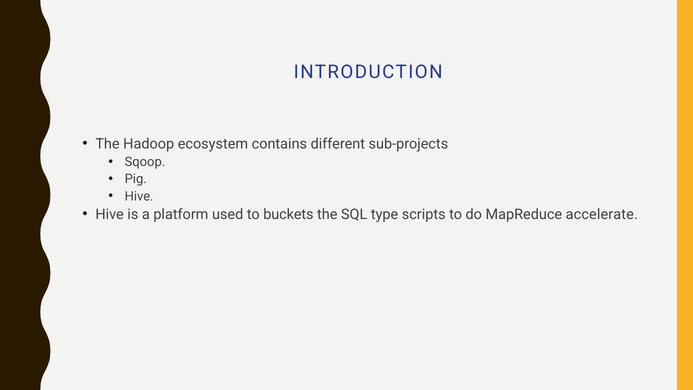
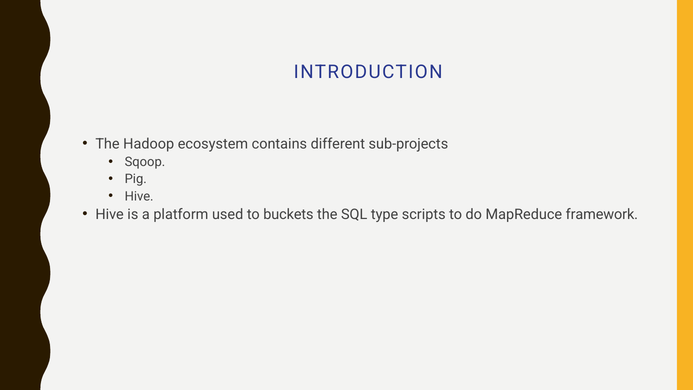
accelerate: accelerate -> framework (602, 214)
